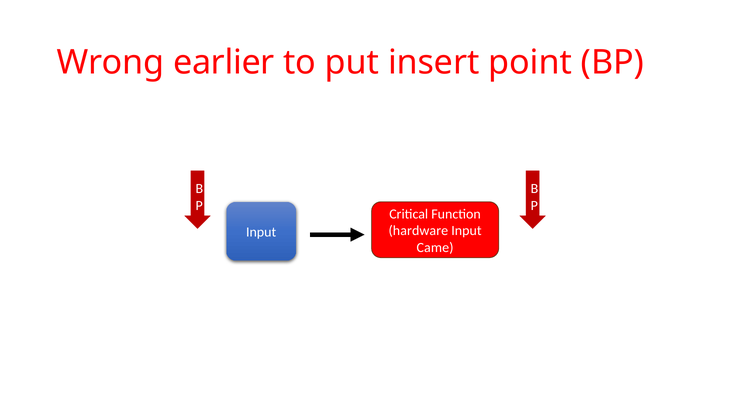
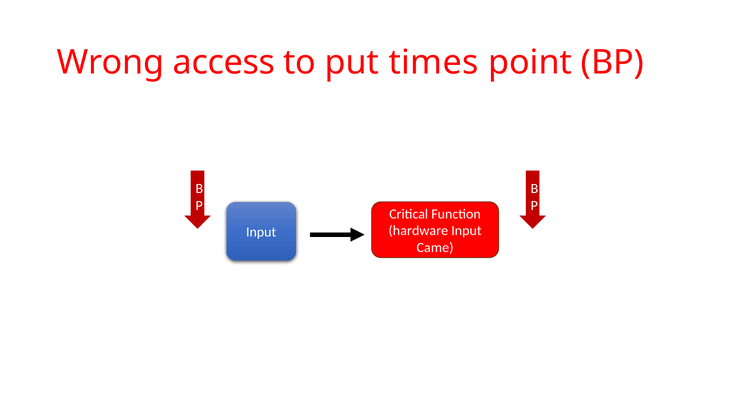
earlier: earlier -> access (224, 63)
insert: insert -> times (434, 63)
